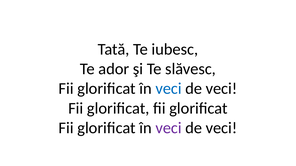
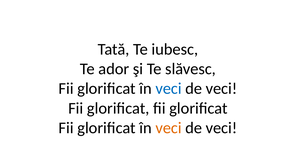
veci colour: purple -> orange (169, 128)
